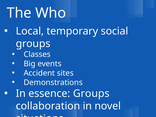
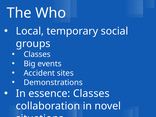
essence Groups: Groups -> Classes (91, 94)
